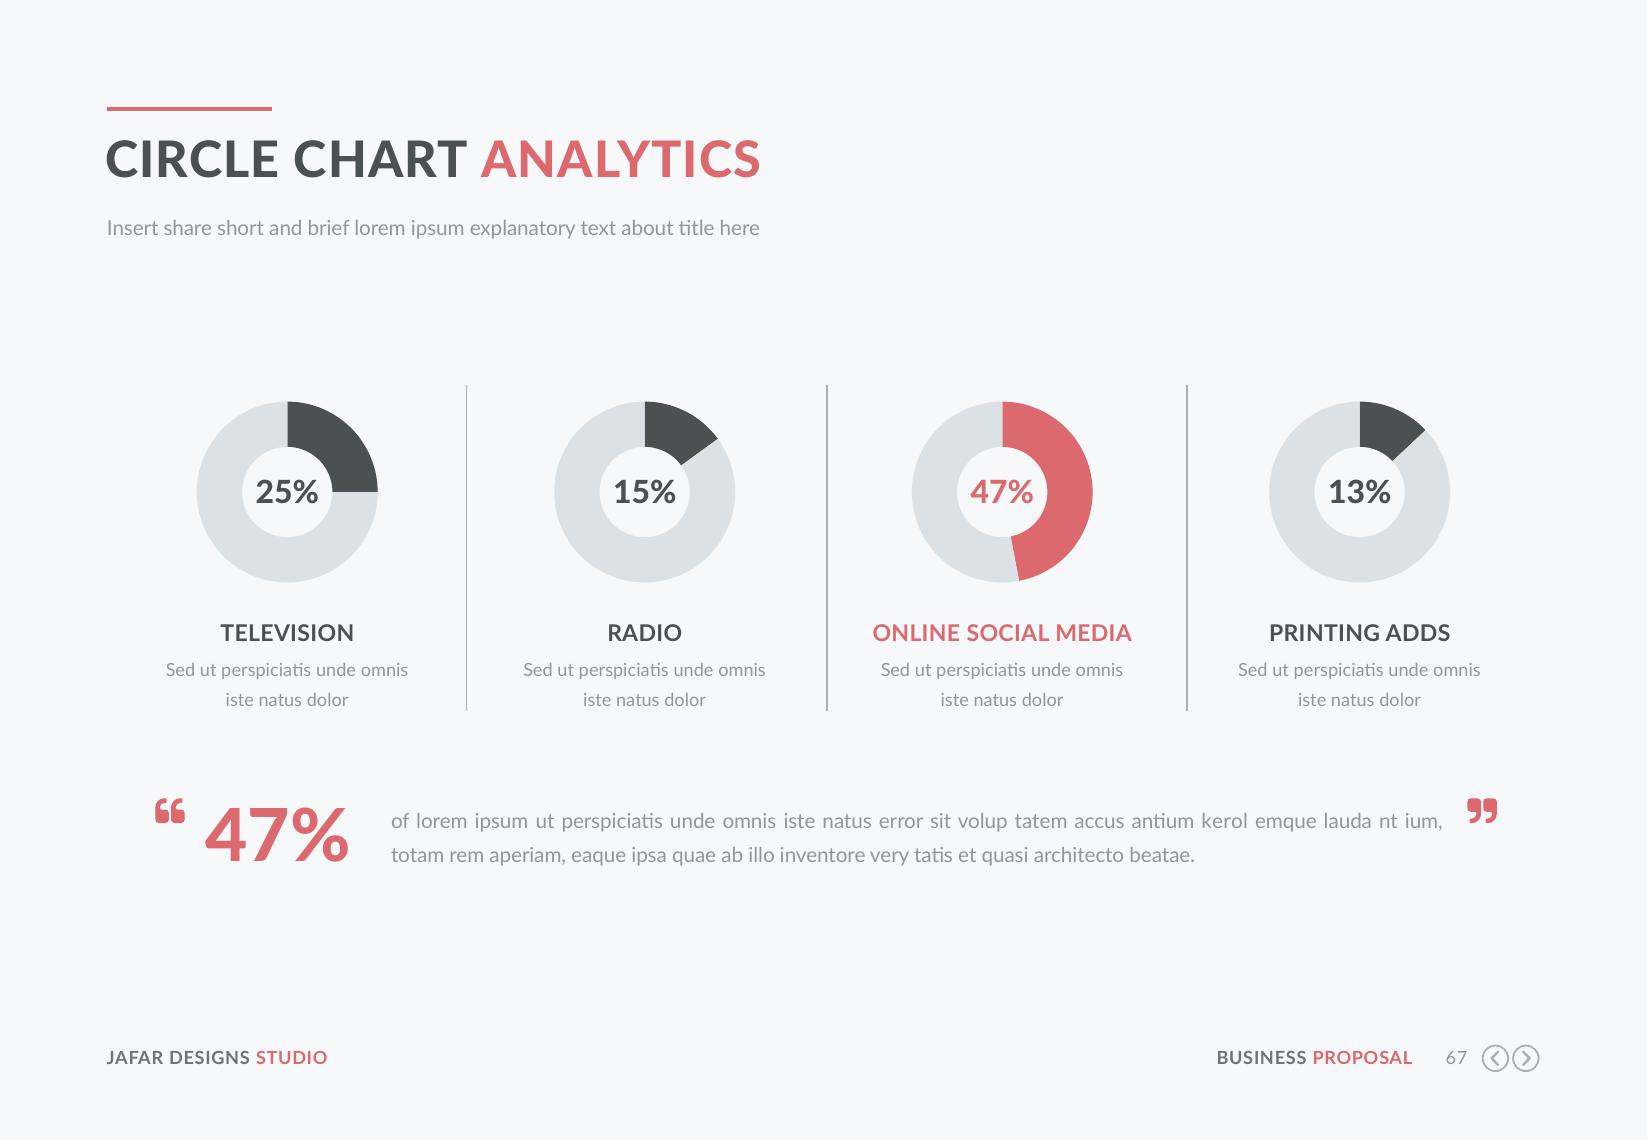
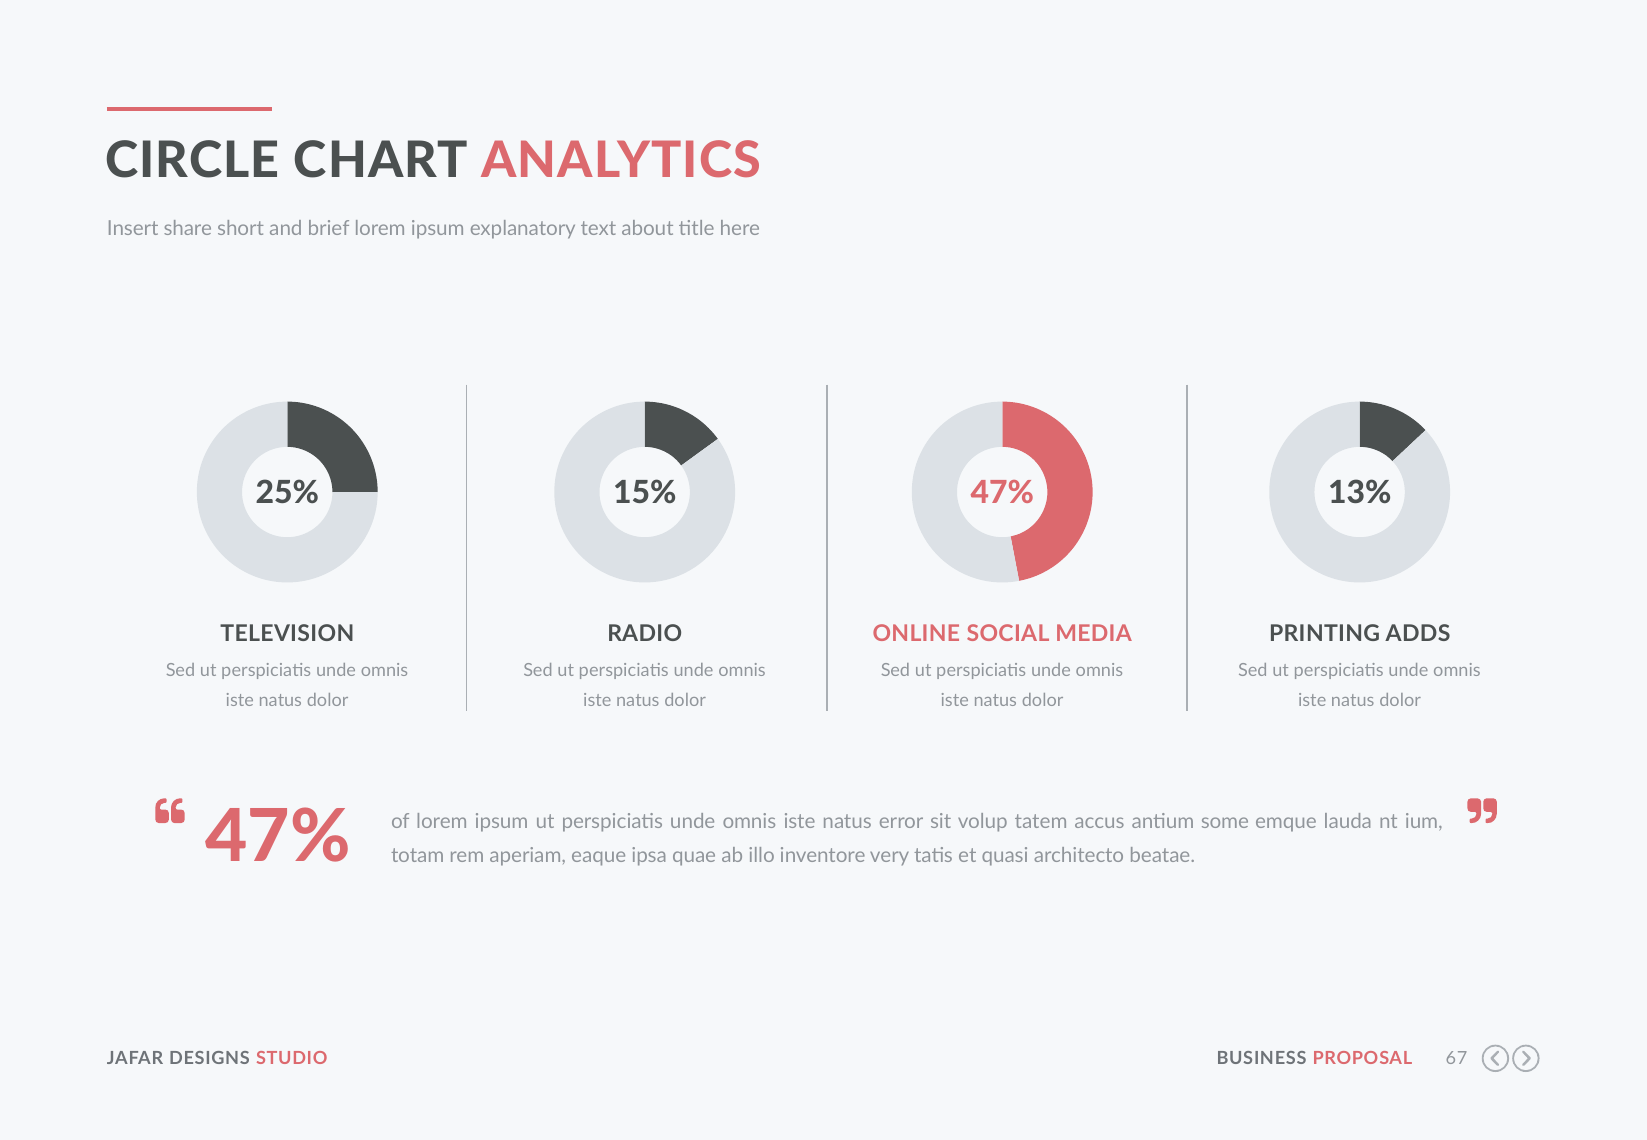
kerol: kerol -> some (1225, 822)
